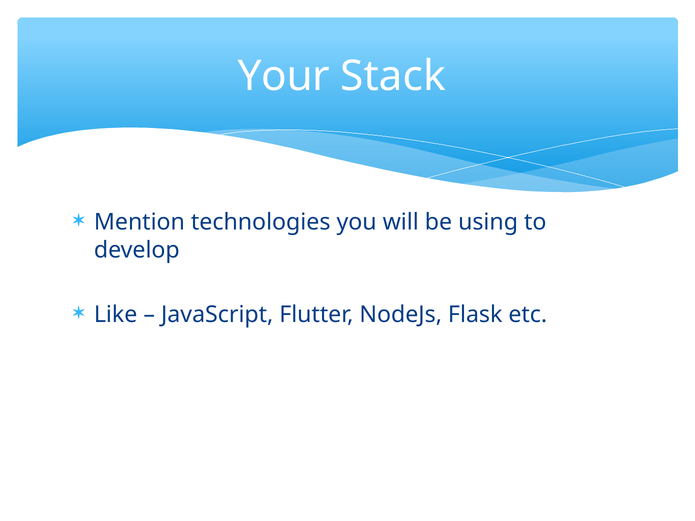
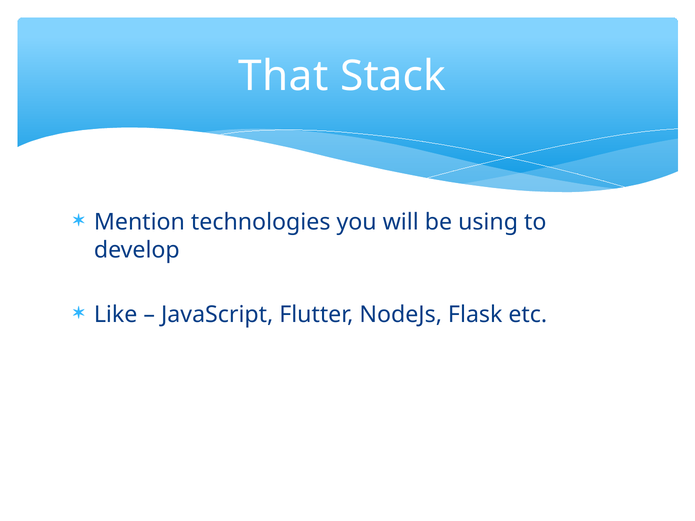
Your: Your -> That (283, 76)
